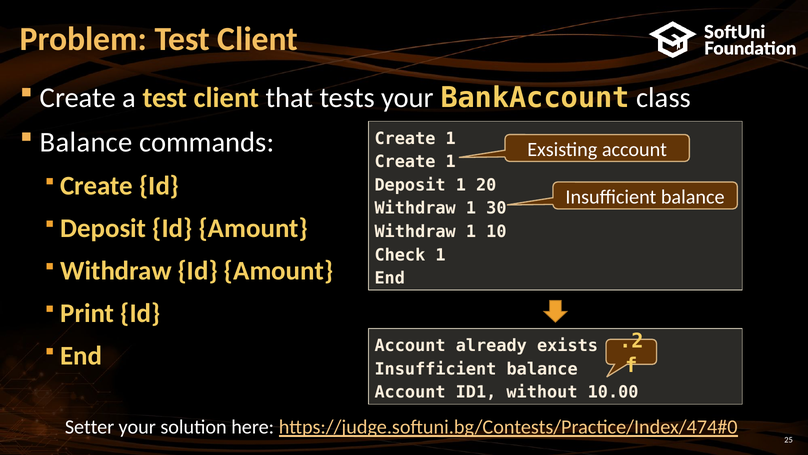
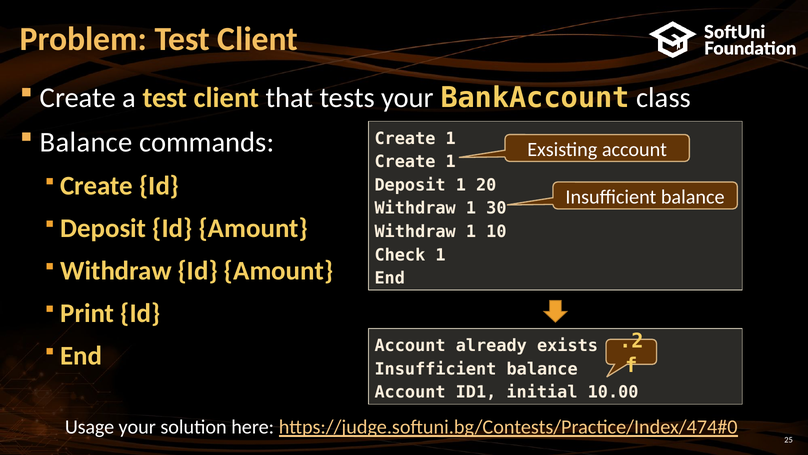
without: without -> initial (542, 392)
Setter: Setter -> Usage (90, 427)
